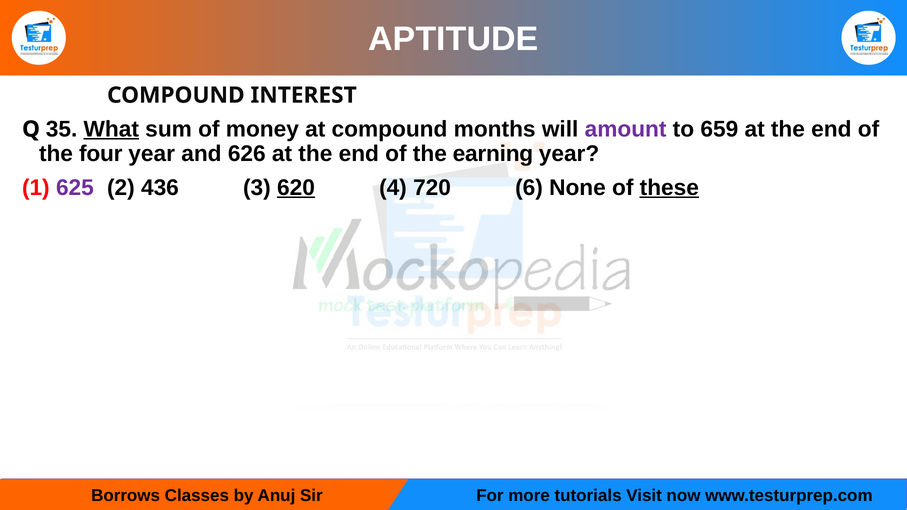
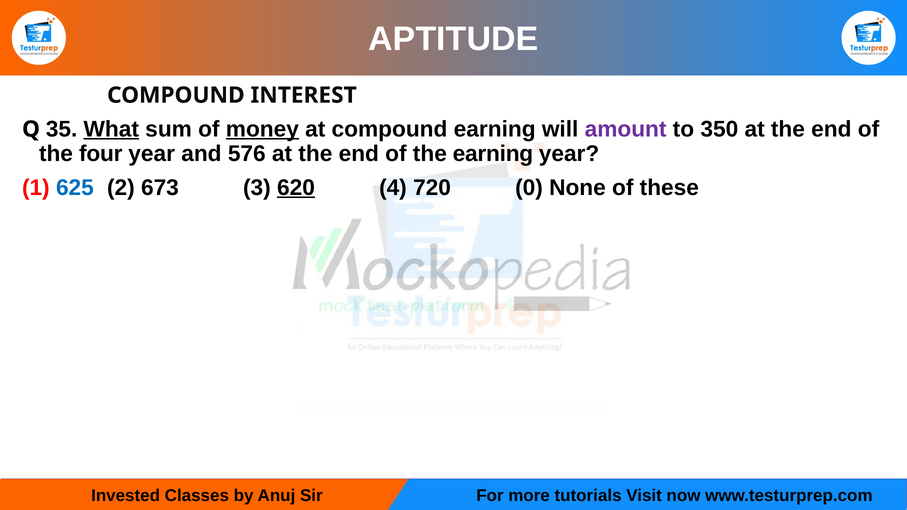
money underline: none -> present (262, 129)
compound months: months -> earning (495, 129)
659: 659 -> 350 (719, 129)
626: 626 -> 576 (247, 154)
625 colour: purple -> blue (75, 188)
436: 436 -> 673 (160, 188)
6: 6 -> 0 (529, 188)
these underline: present -> none (669, 188)
Borrows: Borrows -> Invested (126, 496)
